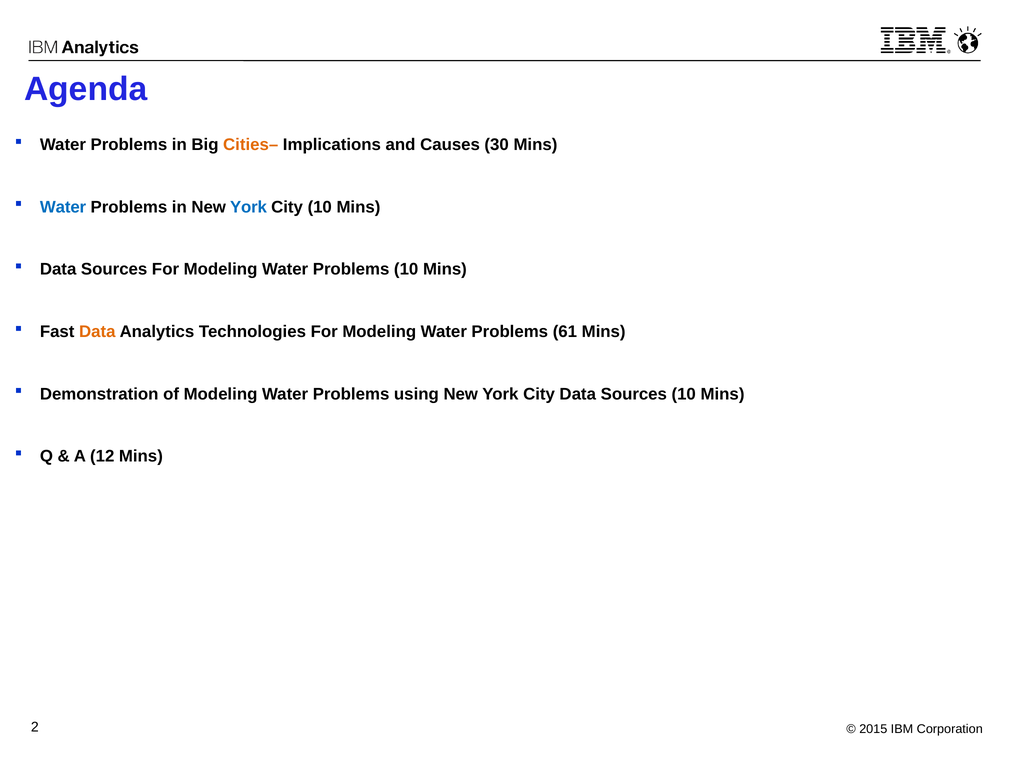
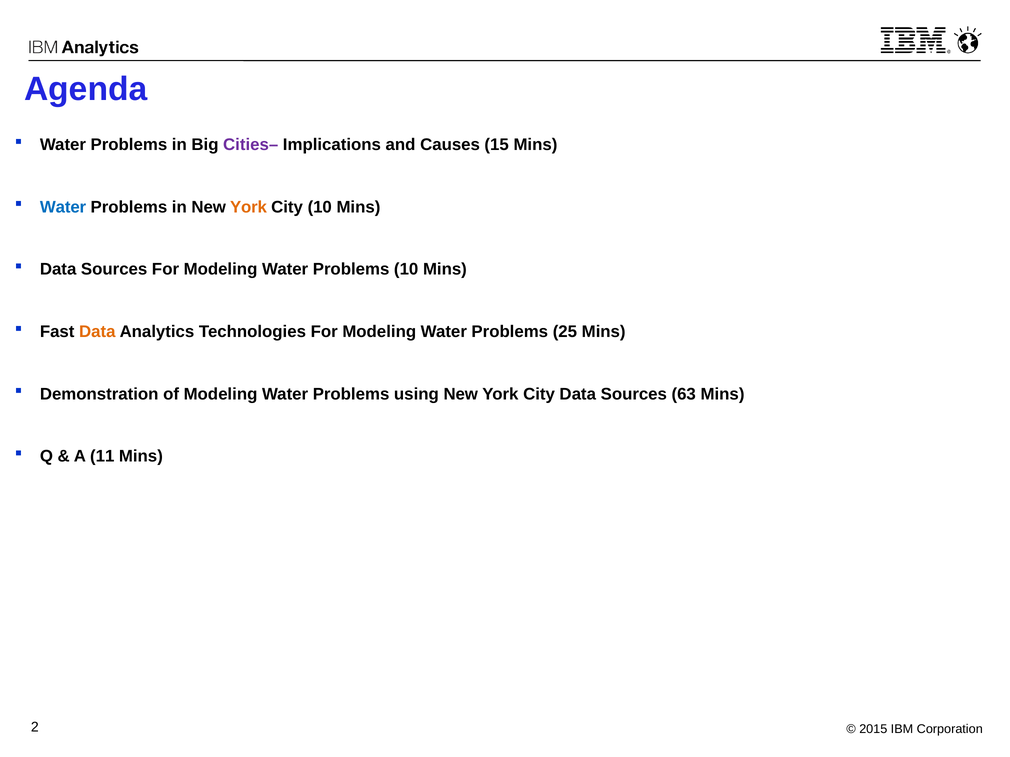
Cities– colour: orange -> purple (251, 145)
30: 30 -> 15 (497, 145)
York colour: blue -> orange (248, 207)
61: 61 -> 25 (565, 332)
Sources 10: 10 -> 63 (684, 394)
12: 12 -> 11 (102, 457)
